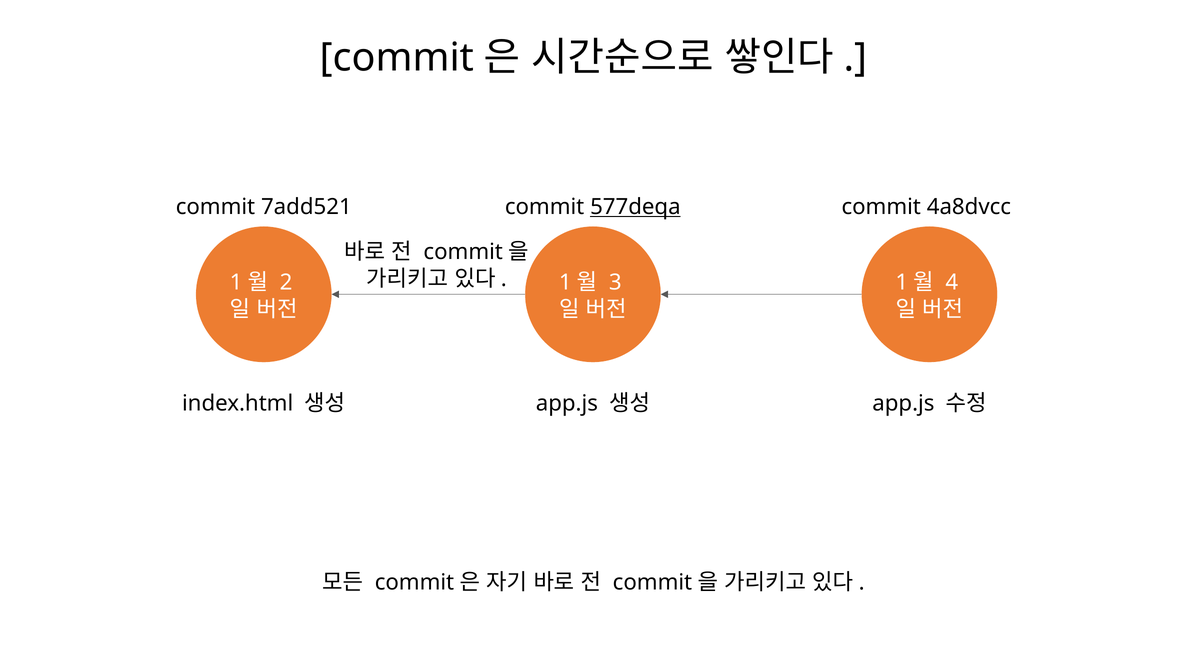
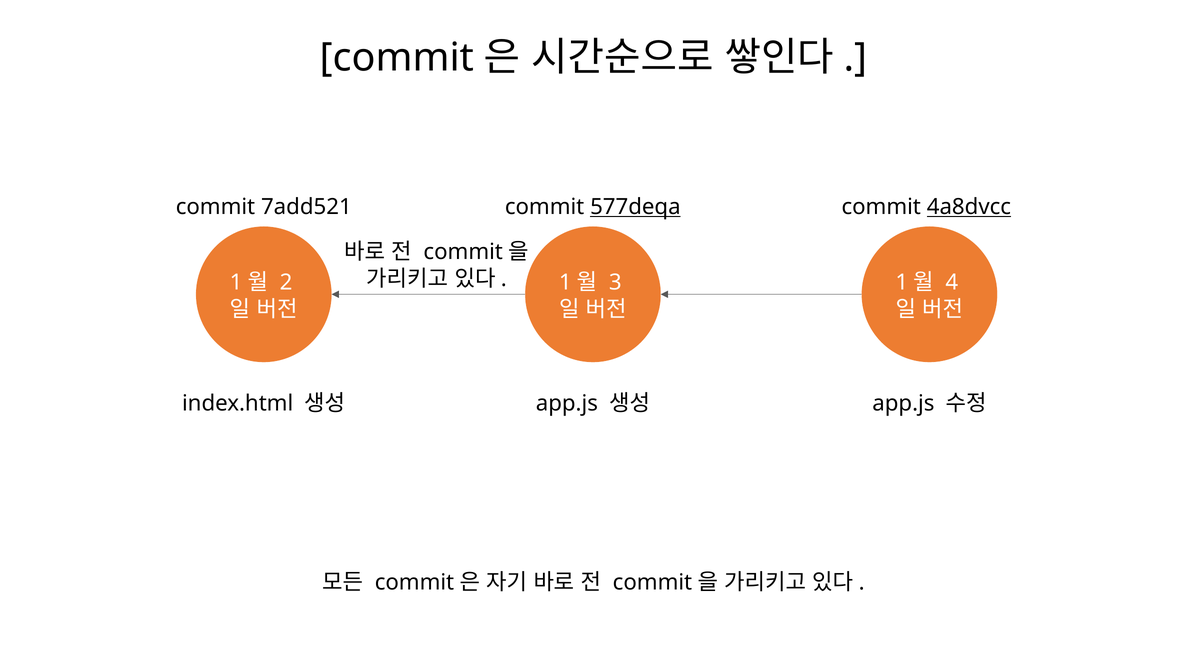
4a8dvcc underline: none -> present (969, 207)
